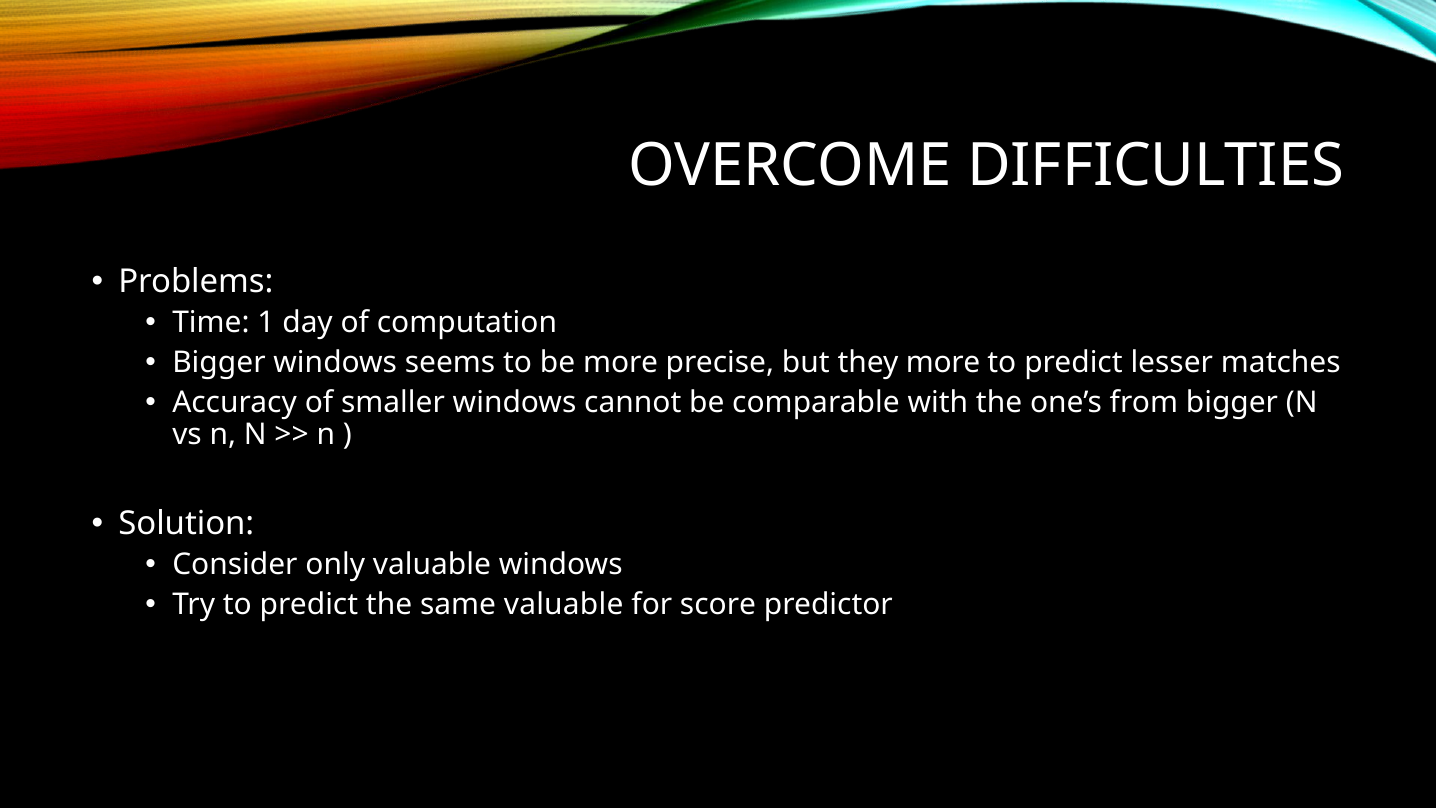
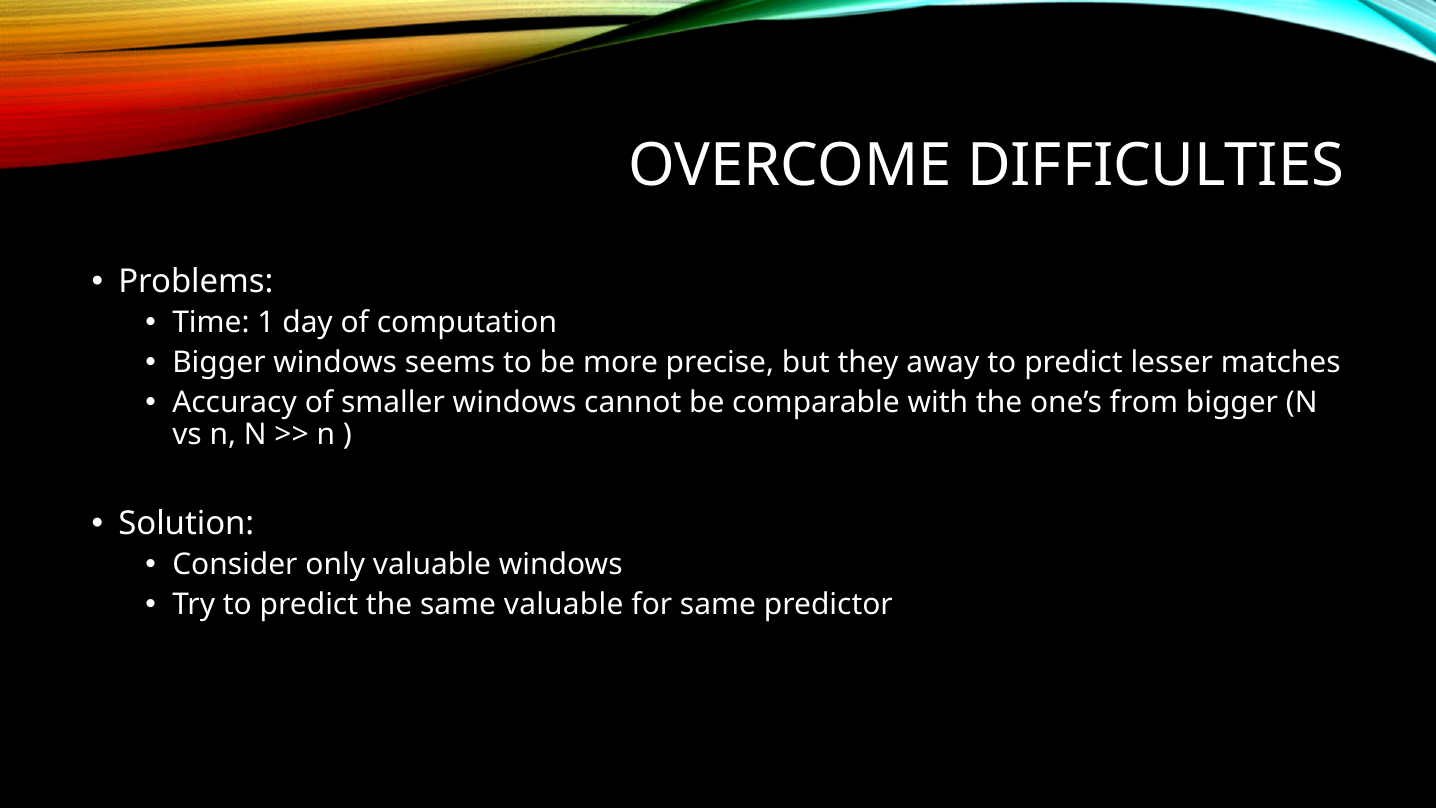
they more: more -> away (943, 363)
for score: score -> same (718, 605)
